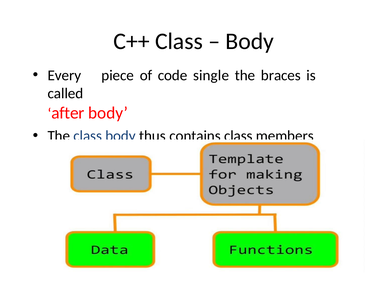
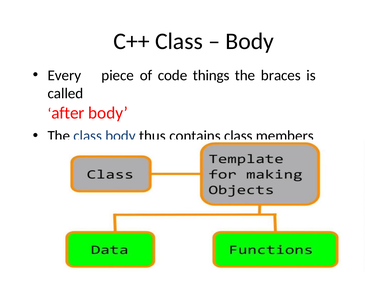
single: single -> things (211, 75)
